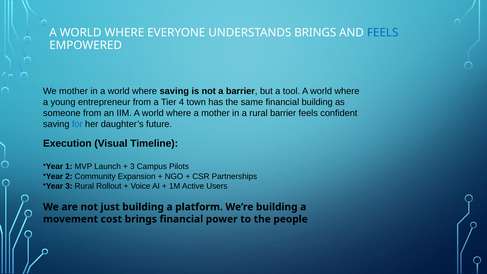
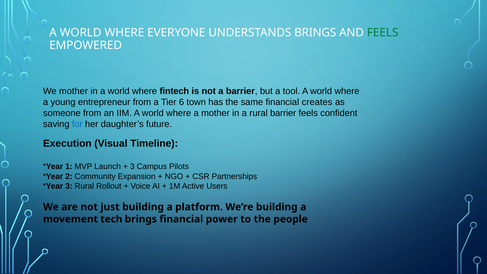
FEELS colour: blue -> green (383, 33)
where saving: saving -> fintech (174, 91)
4: 4 -> 6 (181, 102)
financial building: building -> creates (317, 102)
cost: cost -> tech (111, 219)
